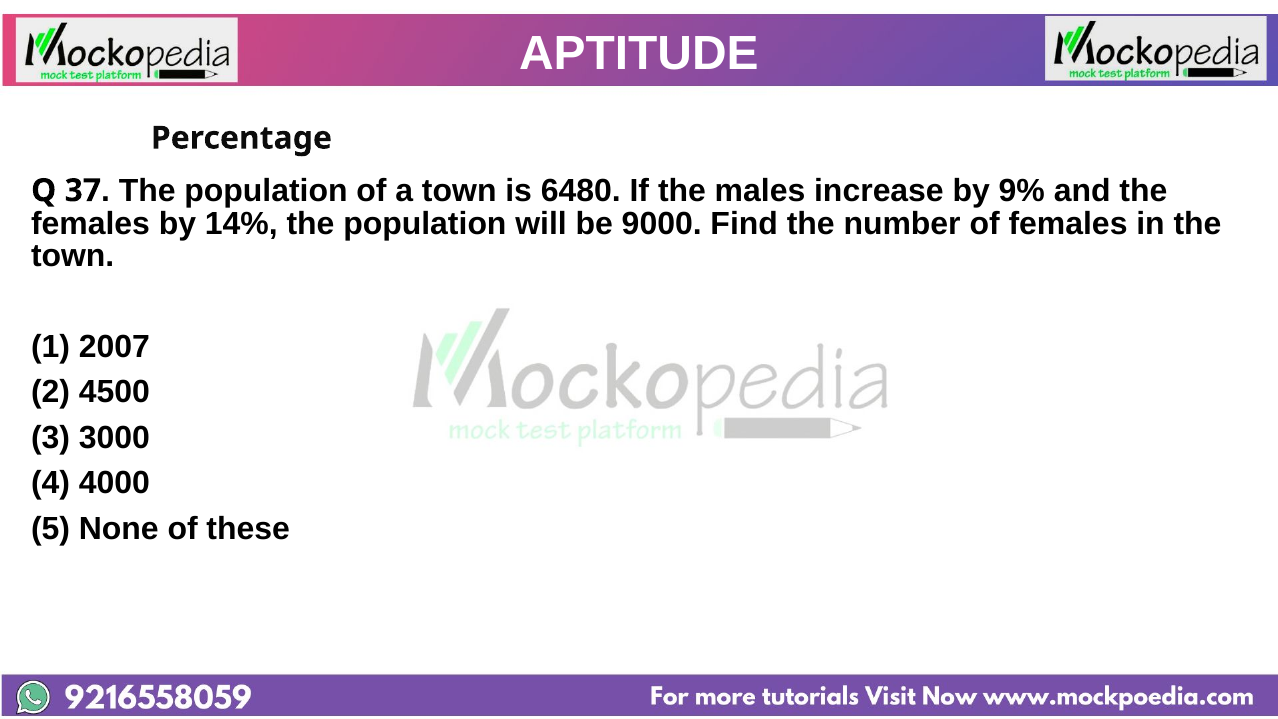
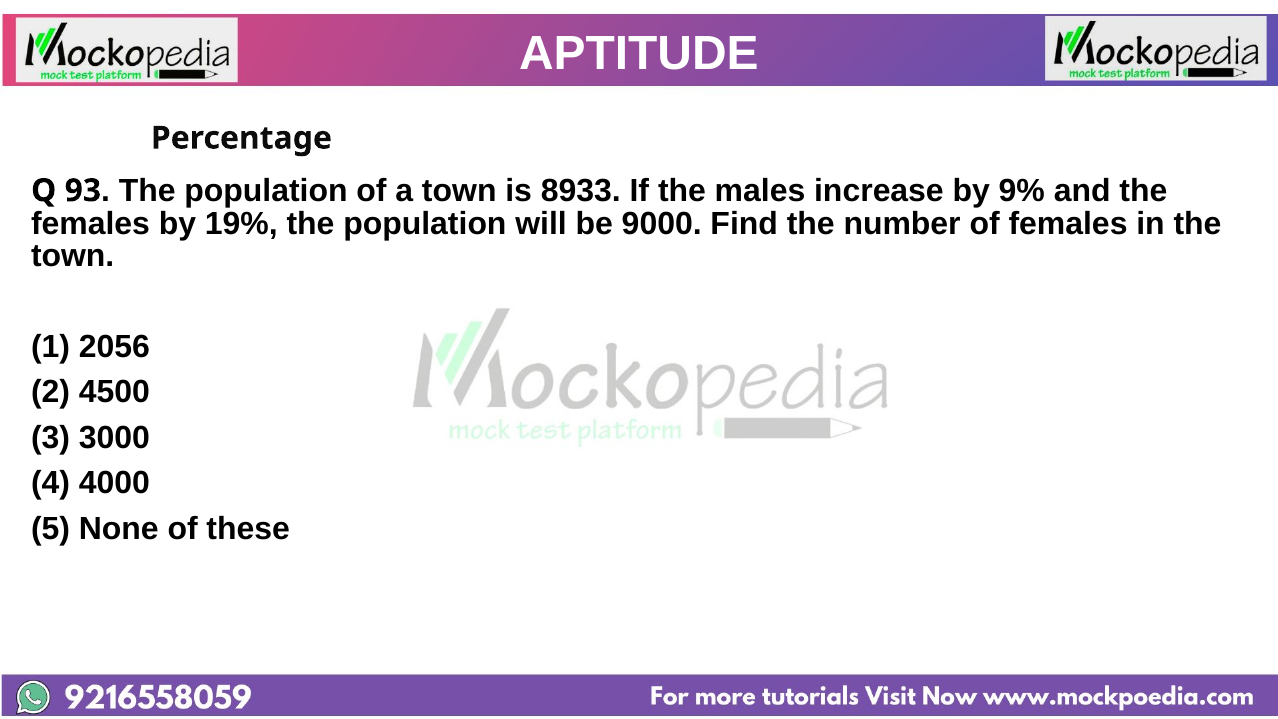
37: 37 -> 93 (83, 191)
6480: 6480 -> 8933 (581, 191)
14%: 14% -> 19% (241, 224)
2007: 2007 -> 2056 (114, 347)
